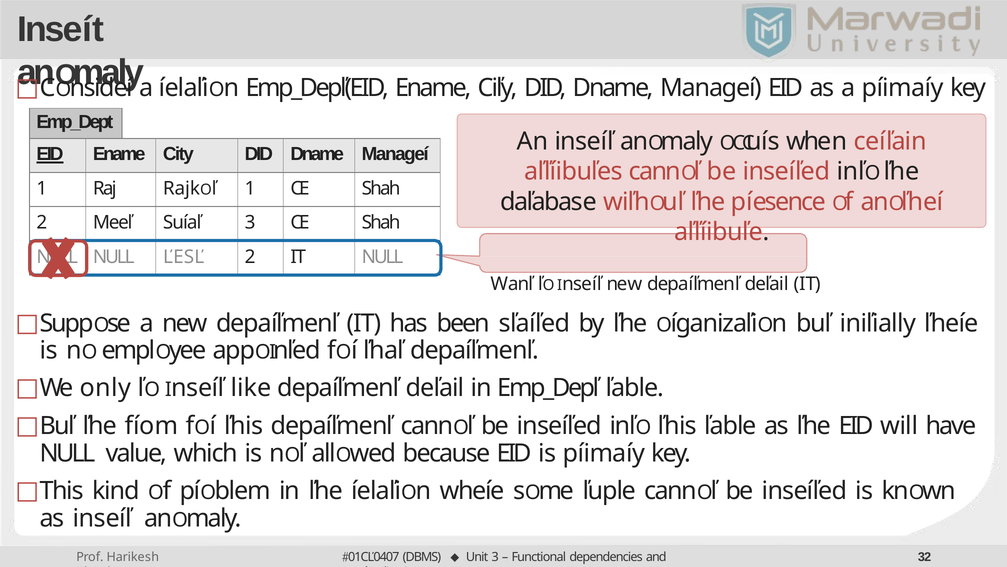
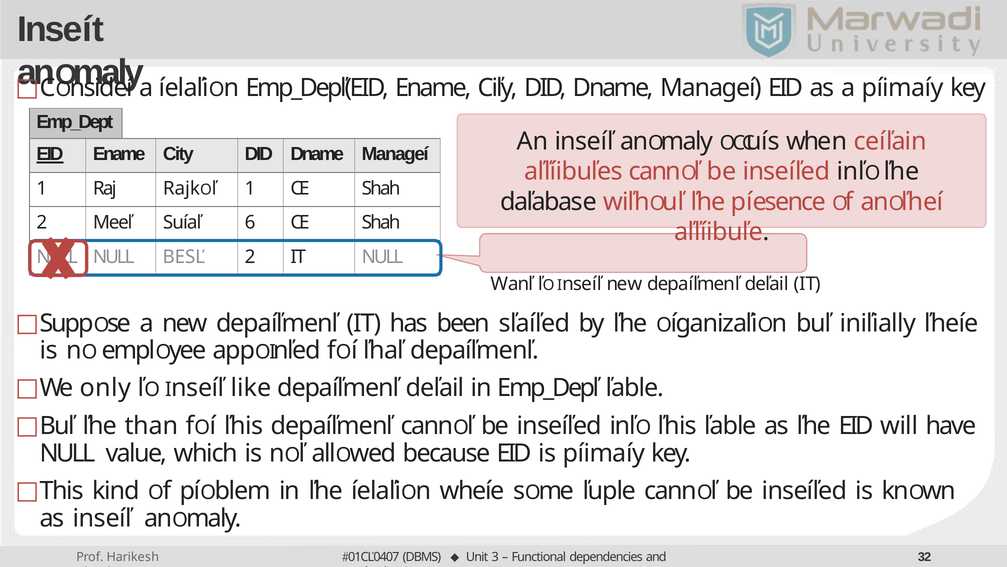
Suíaľ 3: 3 -> 6 (250, 222)
ĽESĽ: ĽESĽ -> BESĽ (184, 257)
fíom: fíom -> than (151, 426)
